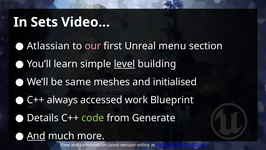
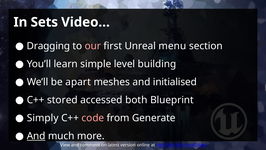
Atlassian: Atlassian -> Dragging (48, 46)
level underline: present -> none (125, 64)
same: same -> apart (78, 82)
always: always -> stored (62, 100)
work: work -> both (136, 100)
Details: Details -> Simply (43, 118)
code colour: light green -> pink (93, 118)
